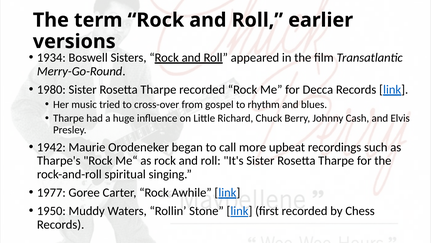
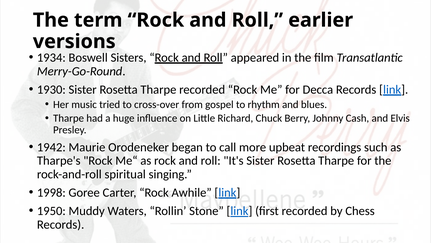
1980: 1980 -> 1930 (51, 89)
1977: 1977 -> 1998 (51, 192)
